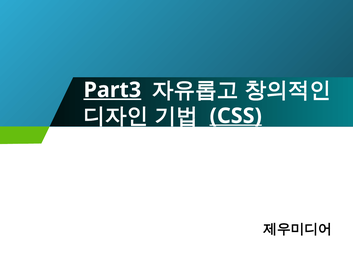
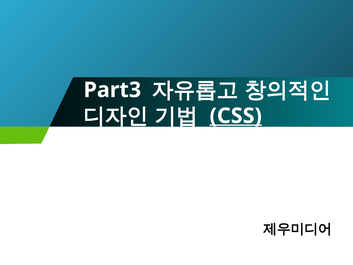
Part3 underline: present -> none (112, 90)
